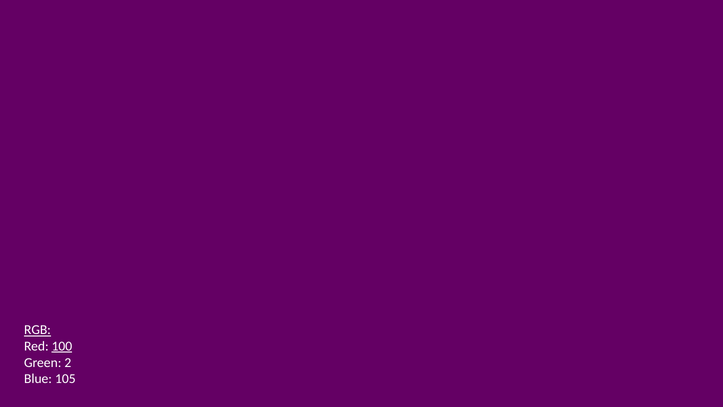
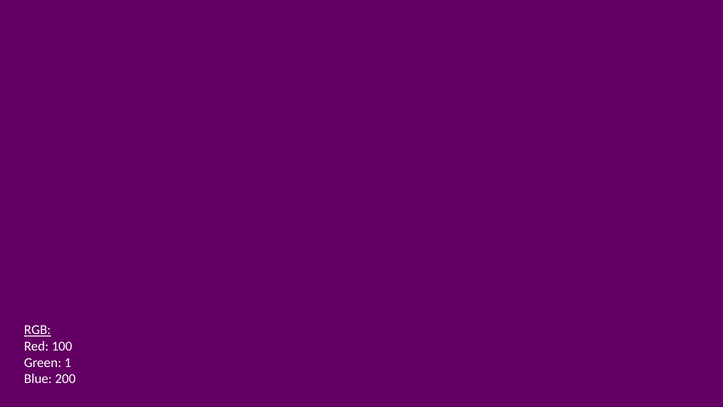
100 underline: present -> none (62, 346)
2: 2 -> 1 (68, 362)
105: 105 -> 200 (65, 379)
